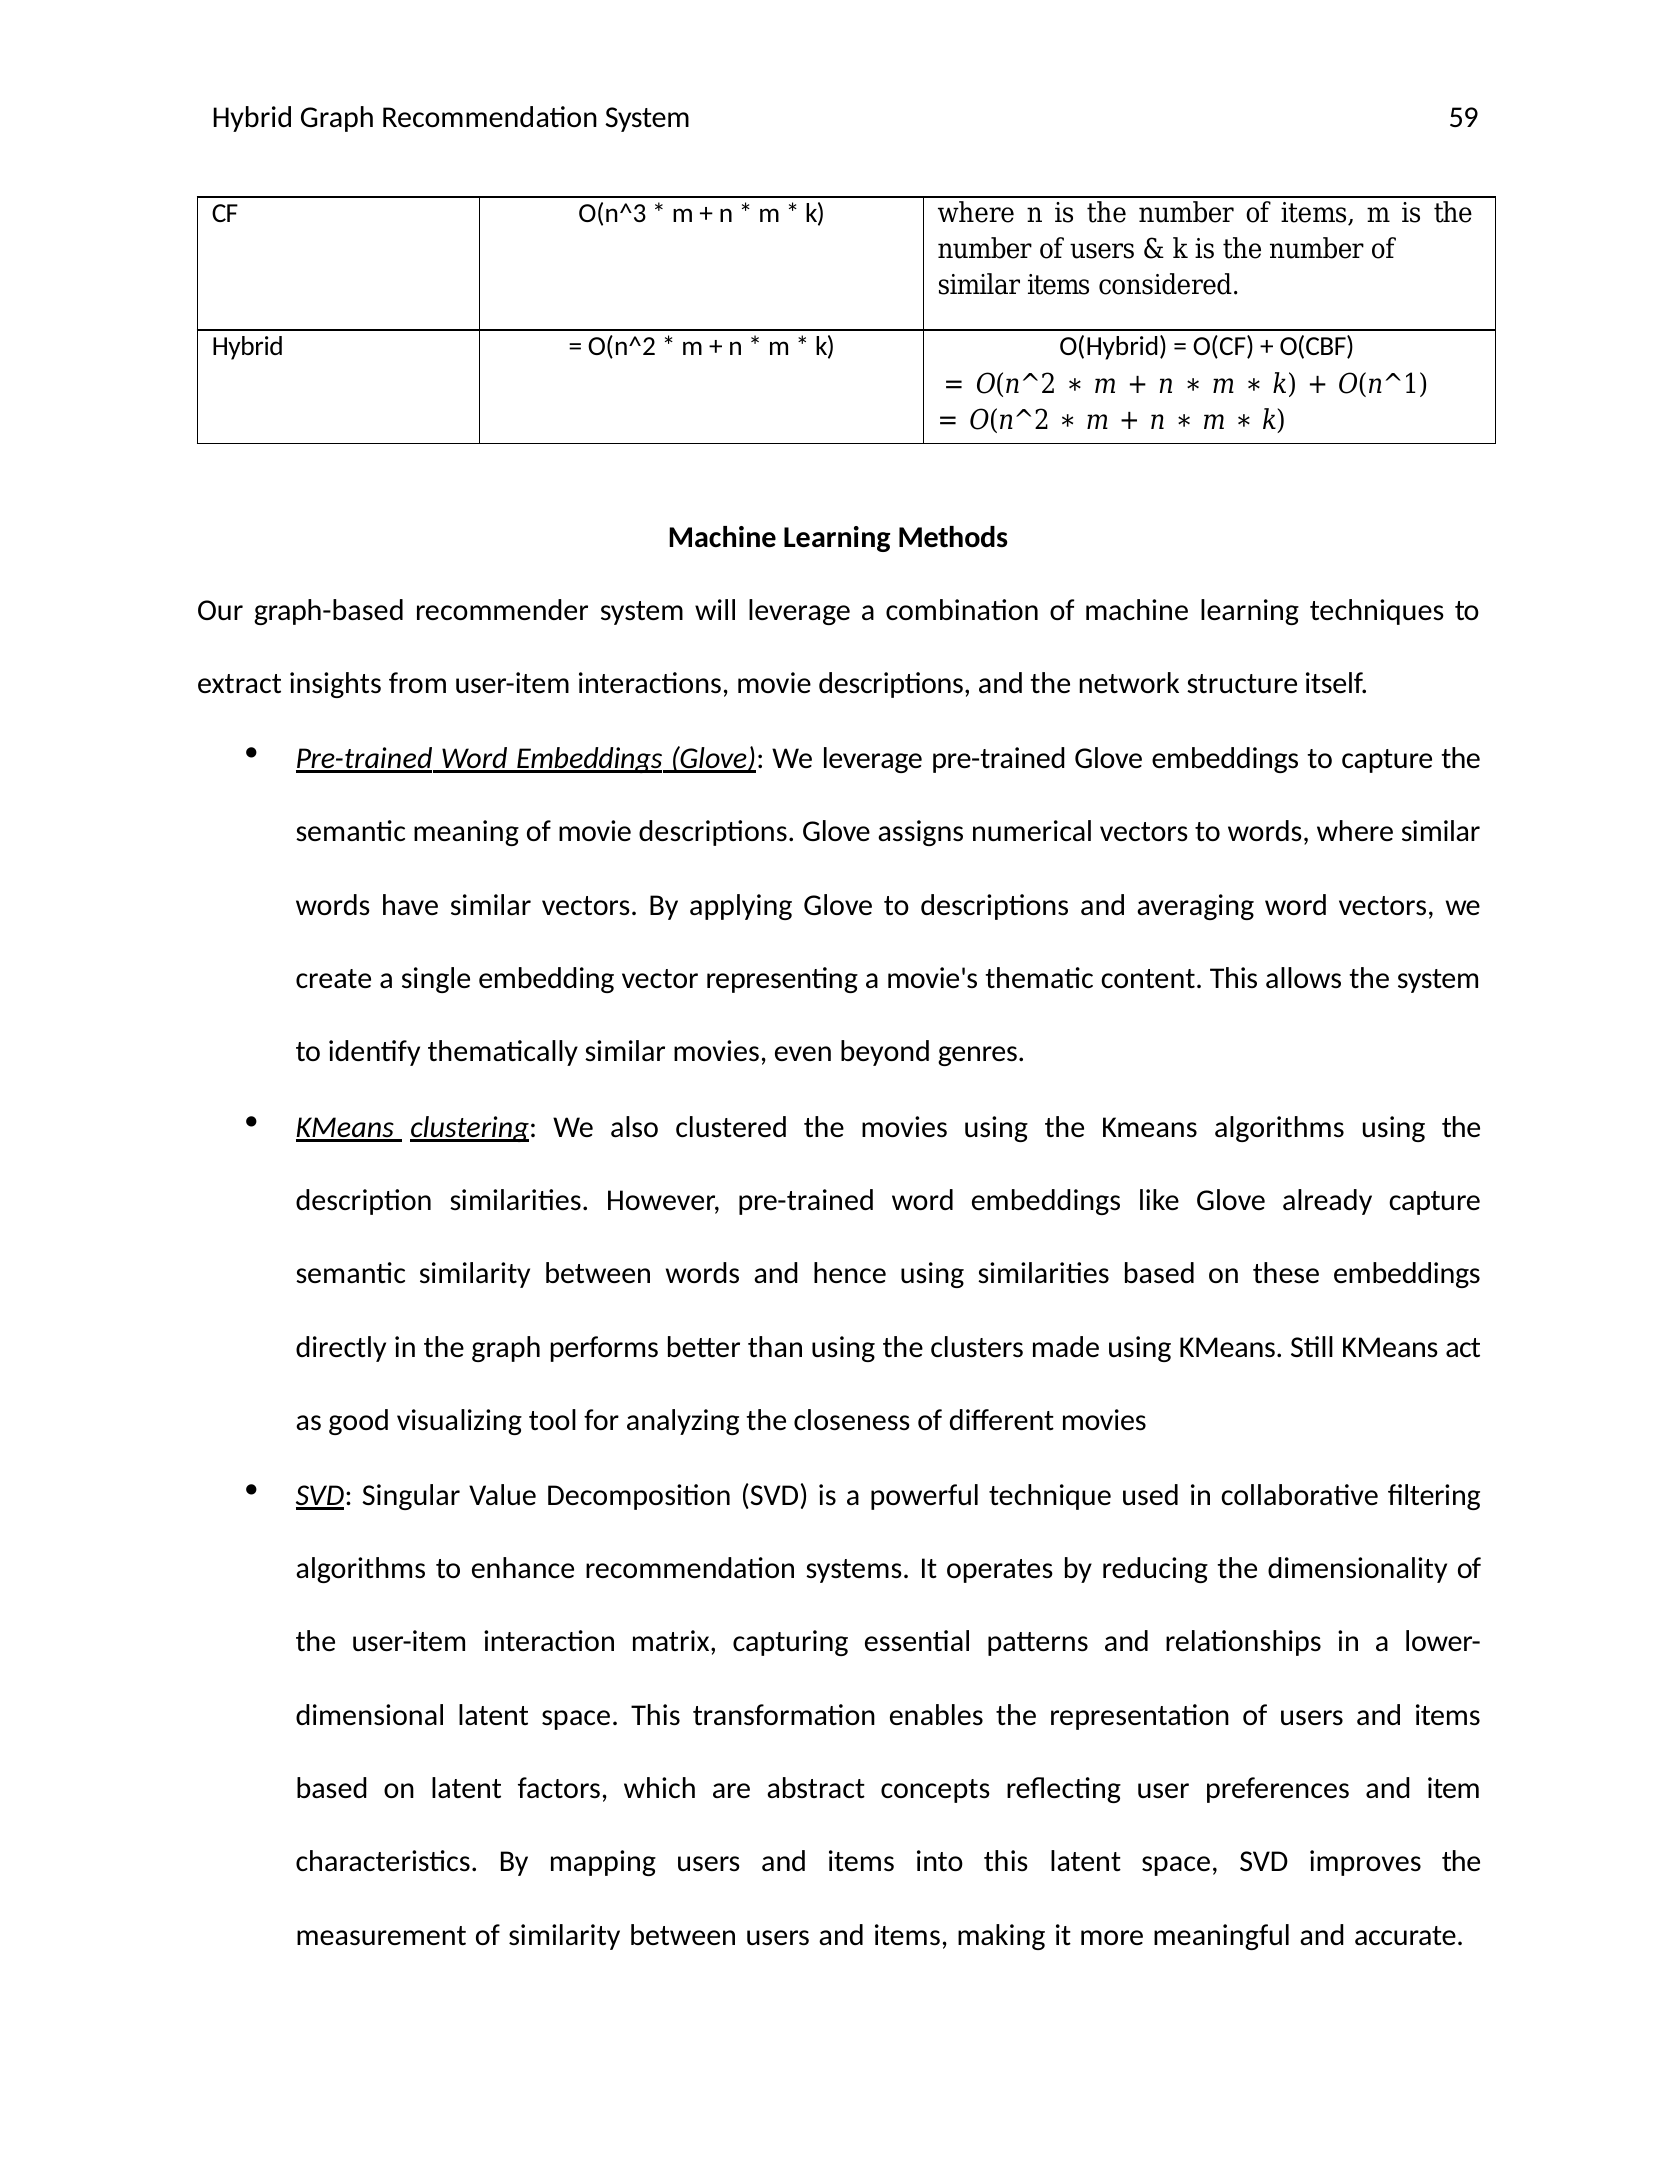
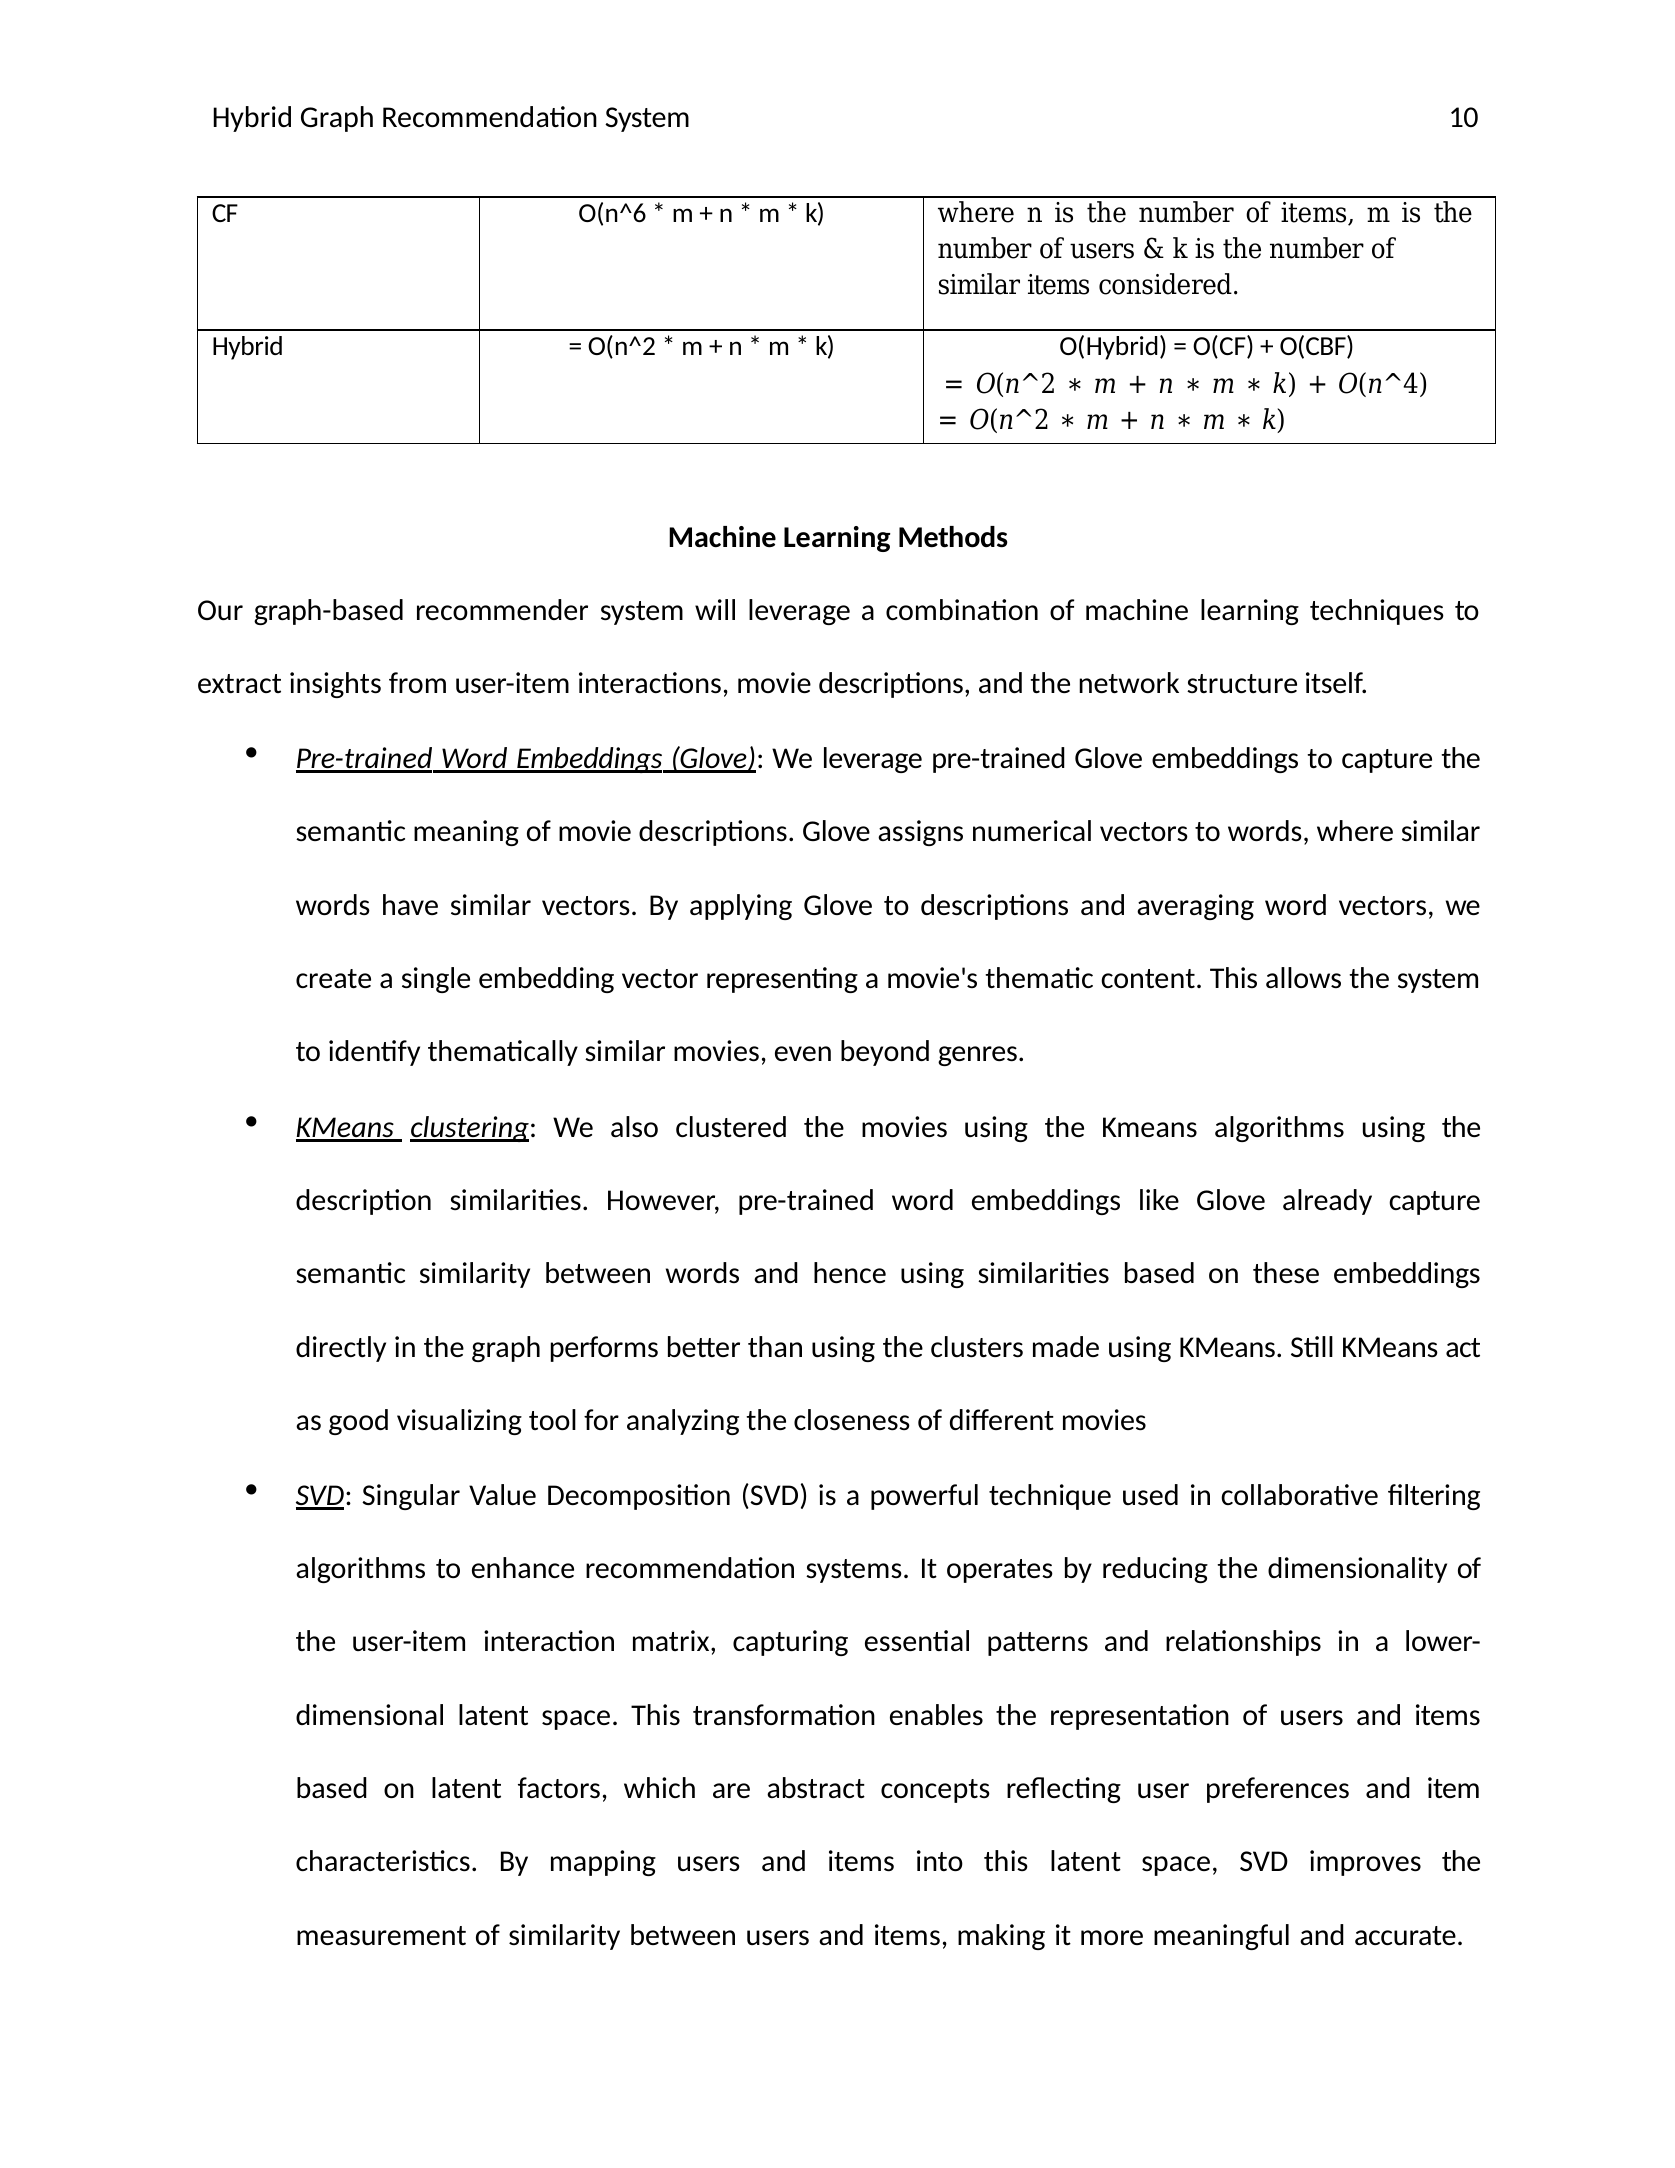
59: 59 -> 10 (1464, 117)
O(n^3: O(n^3 -> O(n^6 (612, 213)
𝑂(𝑛^1: 𝑂(𝑛^1 -> 𝑂(𝑛^4 (1383, 384)
